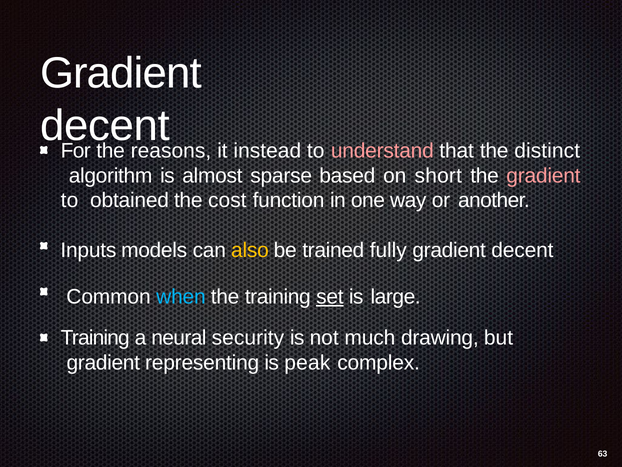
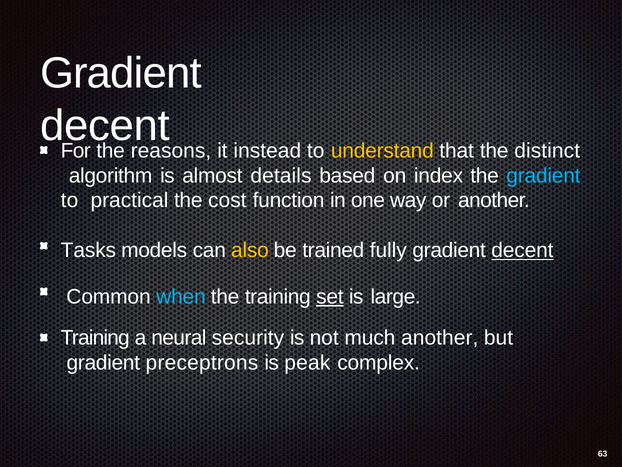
understand colour: pink -> yellow (382, 151)
sparse: sparse -> details (281, 175)
short: short -> index (438, 175)
gradient colour: pink -> light blue (543, 175)
obtained: obtained -> practical (129, 200)
Inputs: Inputs -> Tasks (88, 250)
decent underline: none -> present (522, 250)
much drawing: drawing -> another (440, 338)
representing: representing -> preceptrons (202, 363)
